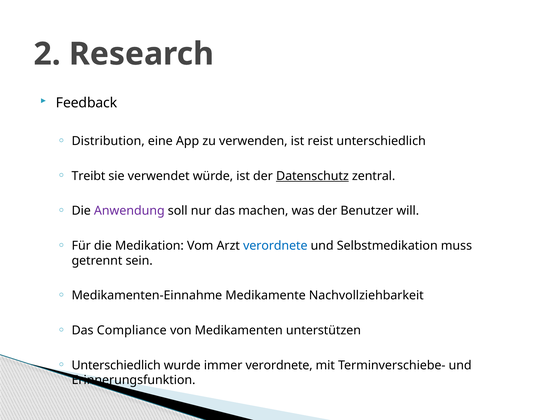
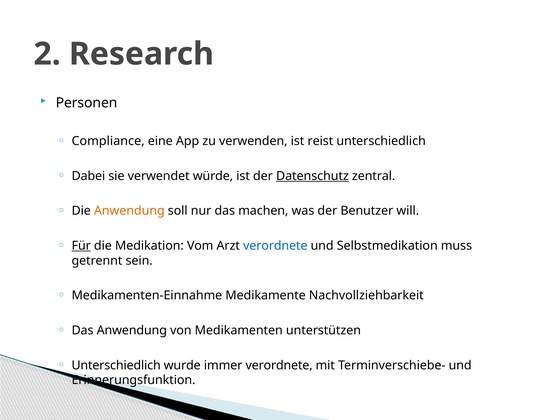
Feedback: Feedback -> Personen (87, 103)
Distribution: Distribution -> Compliance (108, 141)
Treibt: Treibt -> Dabei (88, 176)
Anwendung colour: purple -> orange (129, 211)
Für underline: none -> present (81, 246)
Das Compliance: Compliance -> Anwendung (132, 330)
